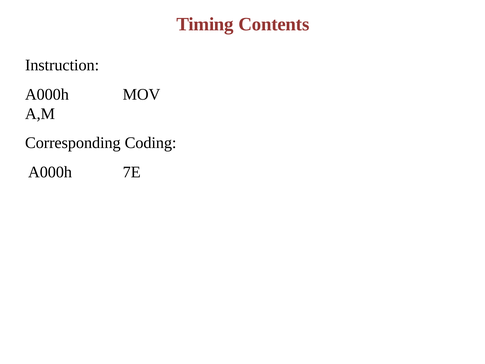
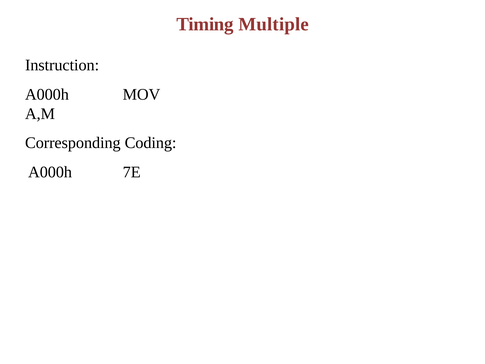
Contents: Contents -> Multiple (274, 24)
